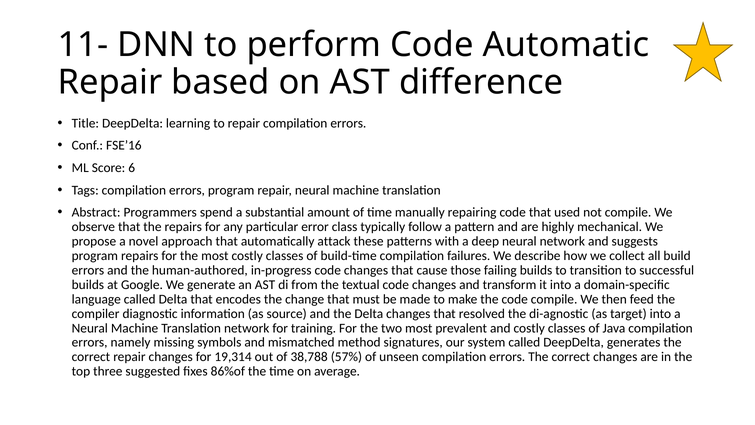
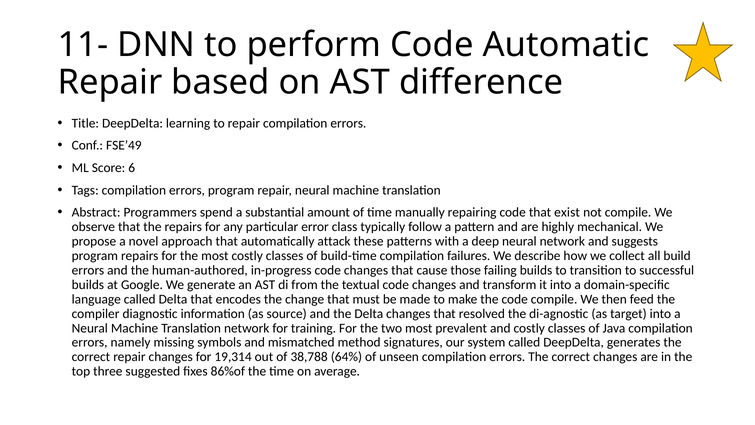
FSE’16: FSE’16 -> FSE’49 (124, 145)
used: used -> exist (567, 212)
57%: 57% -> 64% (346, 357)
